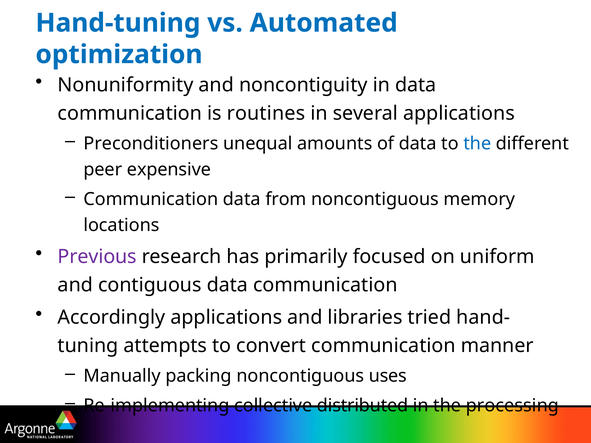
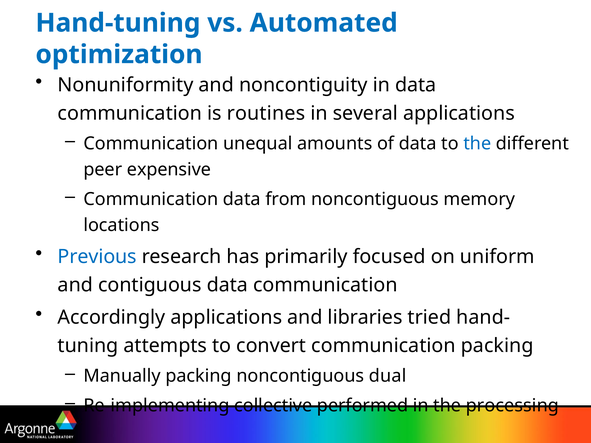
Preconditioners: Preconditioners -> Communication (151, 144)
Previous colour: purple -> blue (97, 257)
communication manner: manner -> packing (497, 346)
uses: uses -> dual (388, 376)
distributed: distributed -> performed (363, 406)
